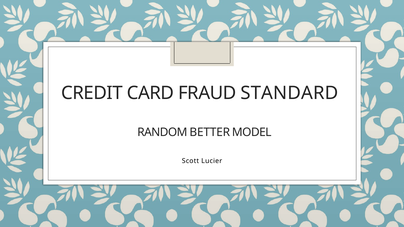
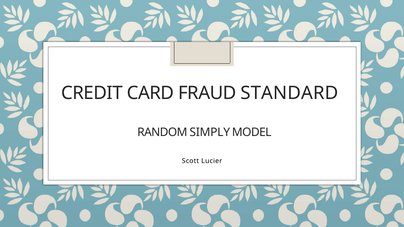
BETTER: BETTER -> SIMPLY (210, 132)
